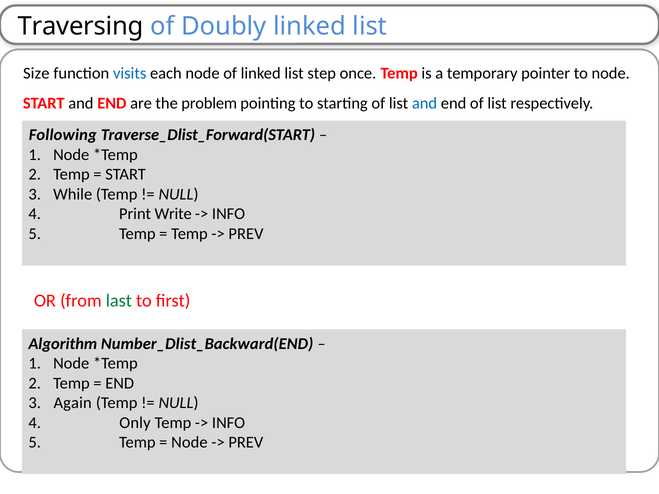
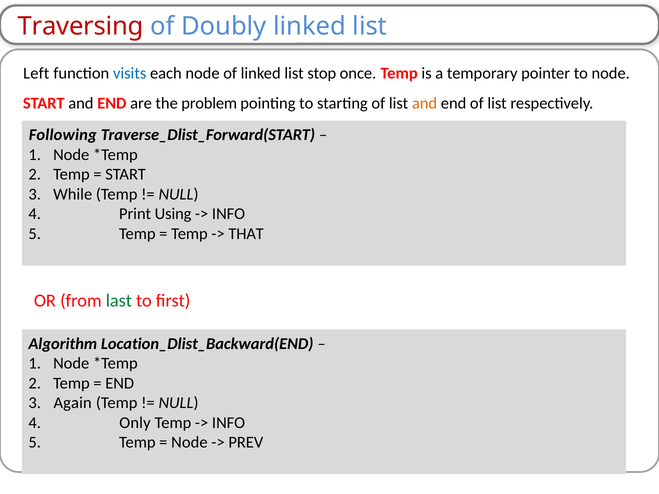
Traversing colour: black -> red (81, 26)
Size: Size -> Left (36, 74)
step: step -> stop (322, 74)
and colour: blue -> orange (425, 103)
Write: Write -> Using (173, 214)
PREV: PREV -> THAT (246, 234)
Number_Dlist_Backward(END: Number_Dlist_Backward(END -> Location_Dlist_Backward(END (207, 344)
